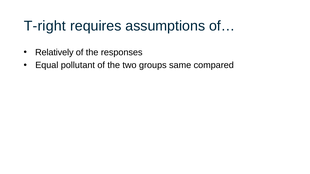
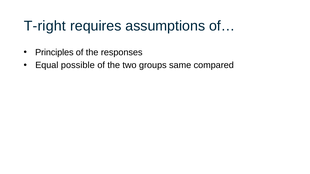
Relatively: Relatively -> Principles (54, 52)
pollutant: pollutant -> possible (78, 65)
